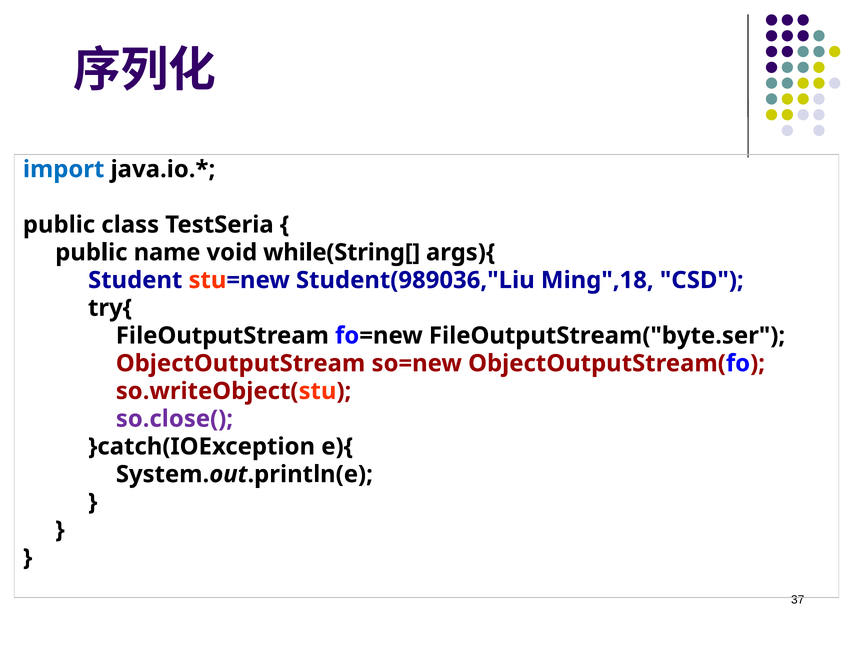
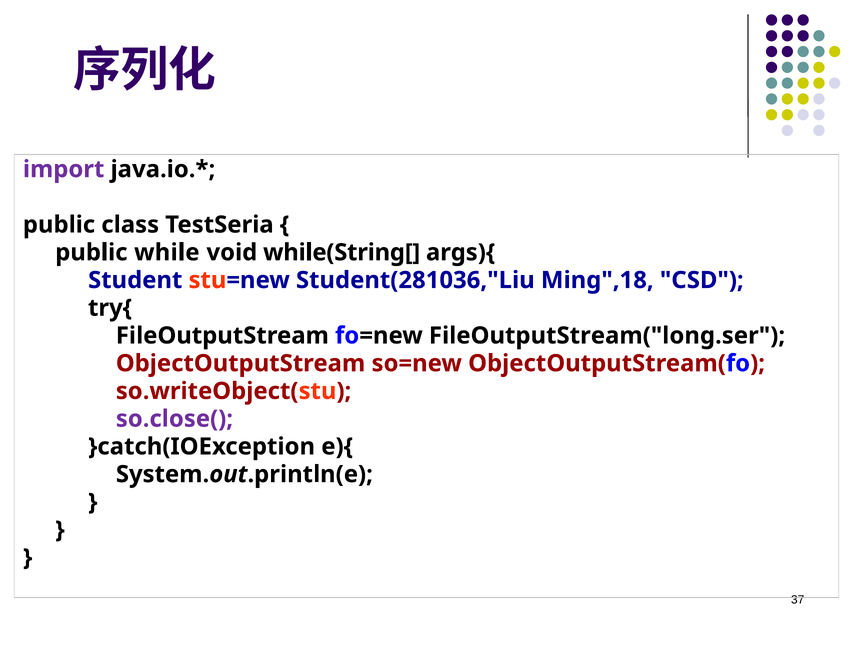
import colour: blue -> purple (64, 169)
name: name -> while (167, 252)
Student(989036,"Liu: Student(989036,"Liu -> Student(281036,"Liu (415, 280)
FileOutputStream("byte.ser: FileOutputStream("byte.ser -> FileOutputStream("long.ser (607, 335)
